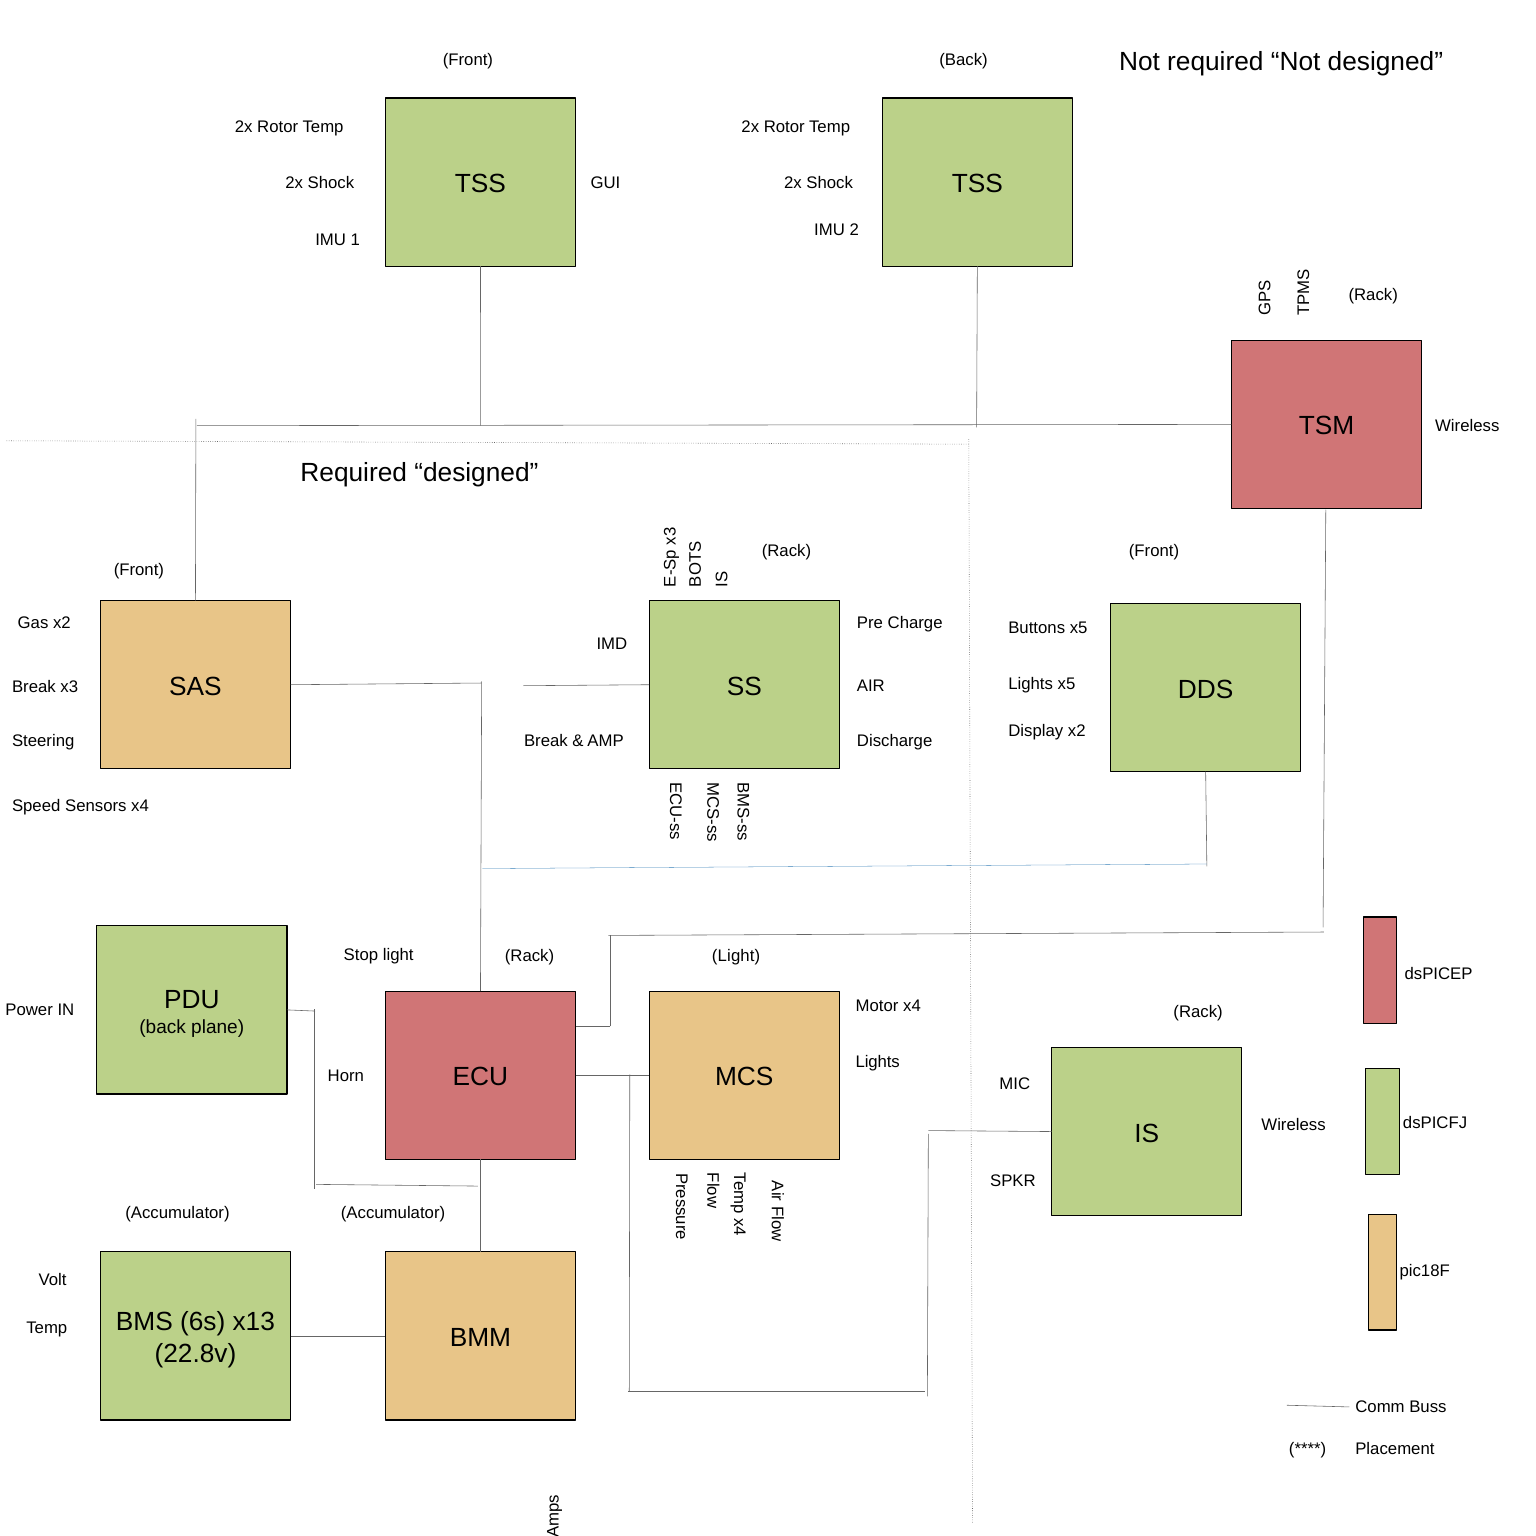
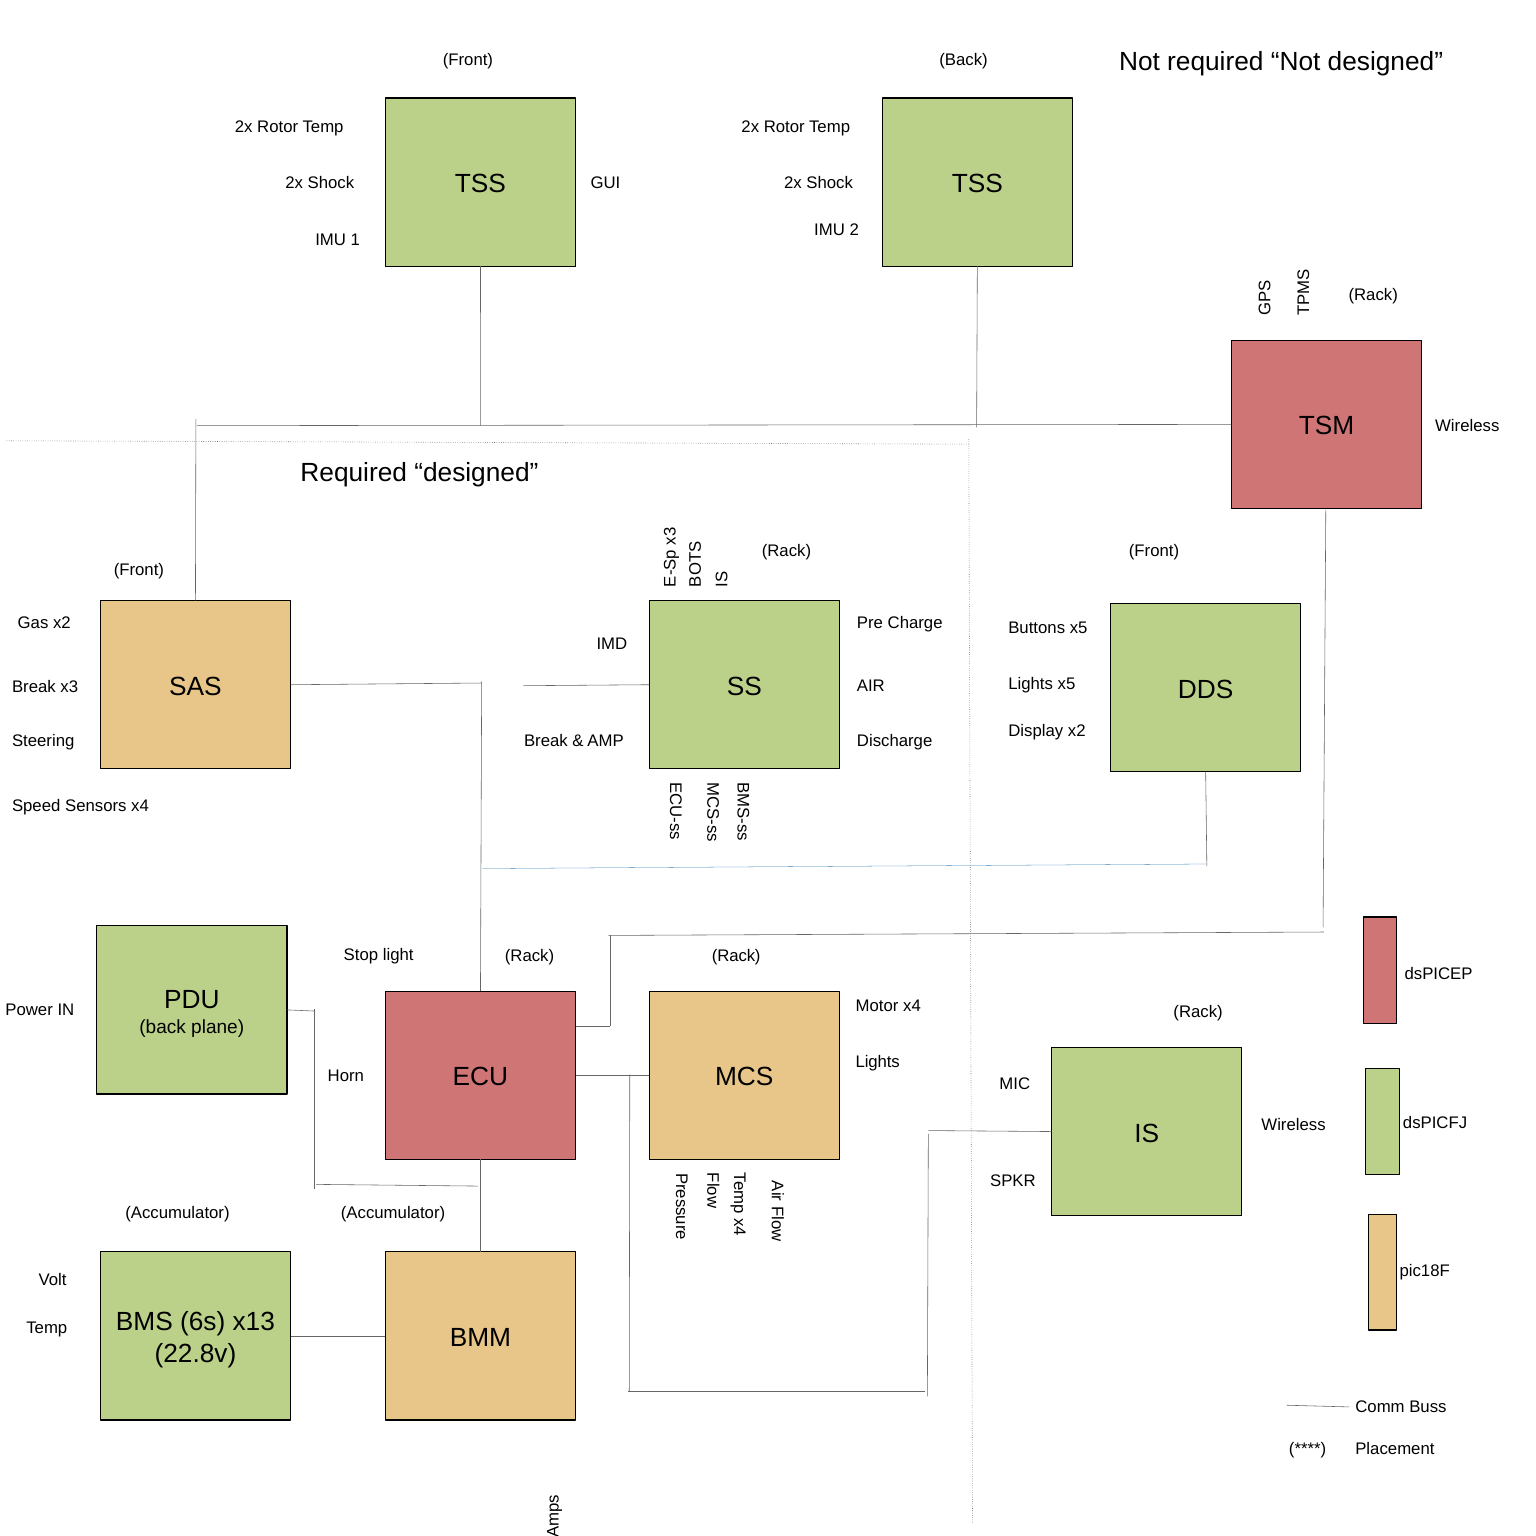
Light: Light -> Rack (736, 956)
